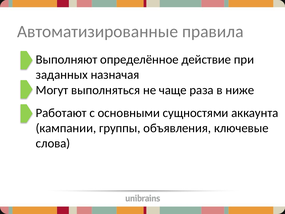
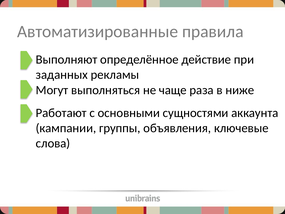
назначая: назначая -> рекламы (115, 75)
